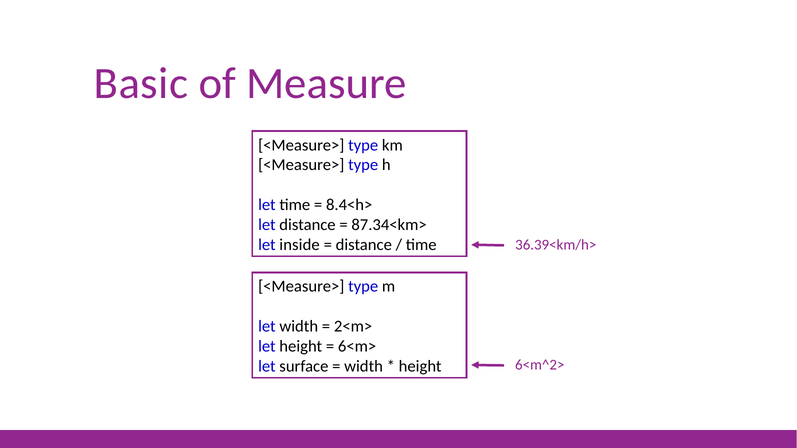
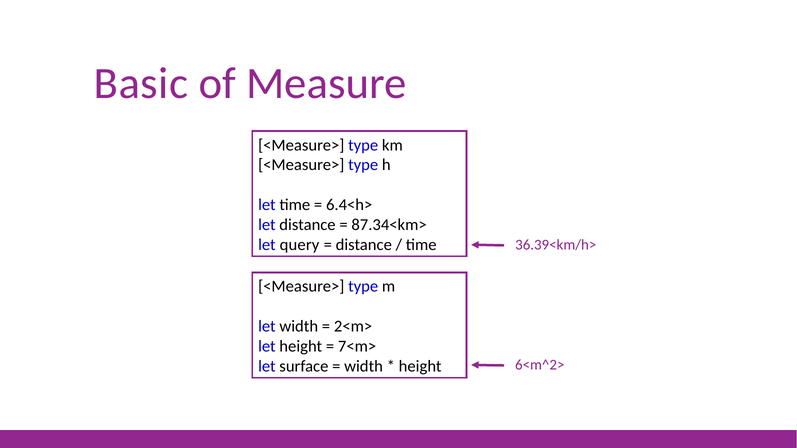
8.4<h>: 8.4<h> -> 6.4<h> (349, 205)
inside: inside -> query (300, 245)
6<m>: 6<m> -> 7<m> (357, 346)
